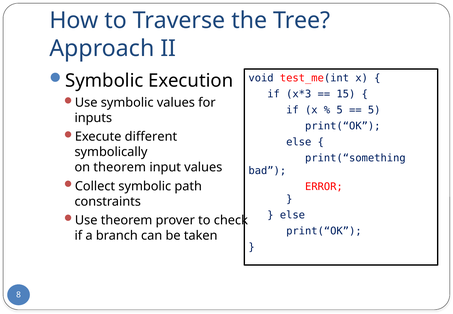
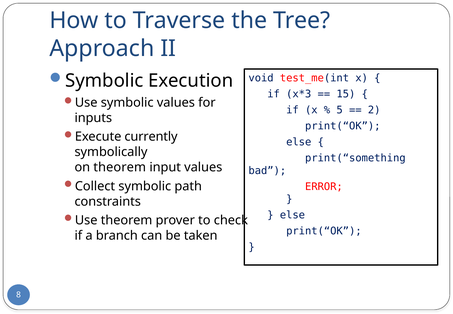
5: 5 -> 2 (374, 110)
different: different -> currently (151, 137)
